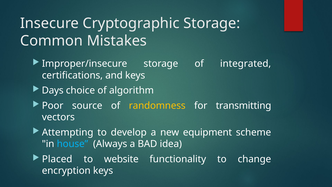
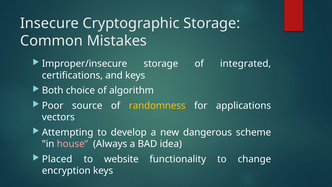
Days: Days -> Both (53, 90)
transmitting: transmitting -> applications (243, 105)
equipment: equipment -> dangerous (207, 132)
house colour: light blue -> pink (72, 144)
